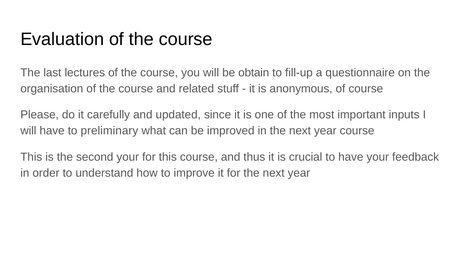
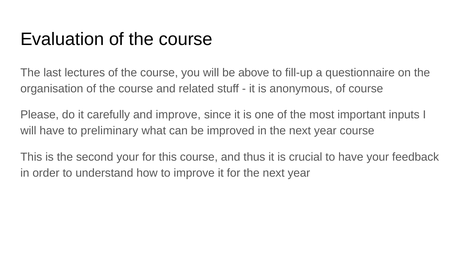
obtain: obtain -> above (254, 73)
and updated: updated -> improve (178, 115)
